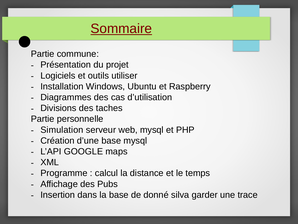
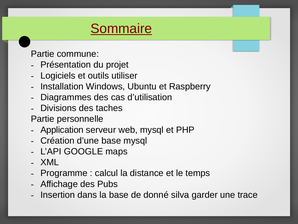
Simulation: Simulation -> Application (62, 130)
